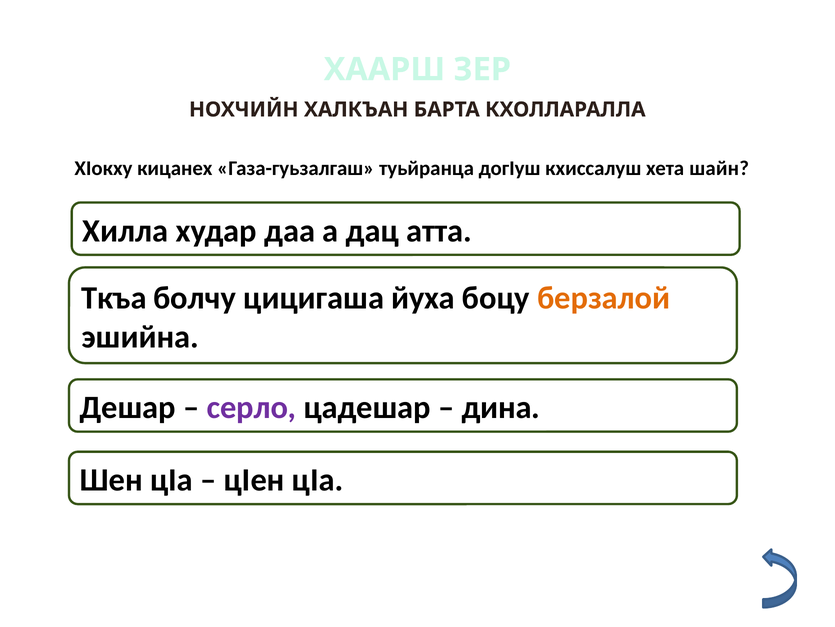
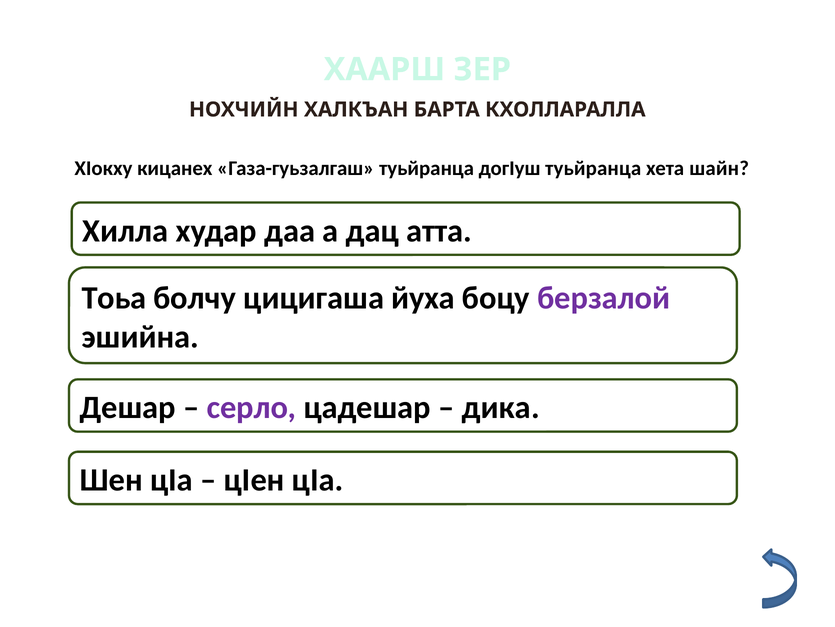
догӀуш кхиссалуш: кхиссалуш -> туьйранца (593, 168)
Ткъа: Ткъа -> Тоьа (114, 298)
берзалой colour: orange -> purple (604, 298)
дина: дина -> дика (501, 407)
